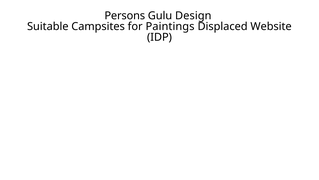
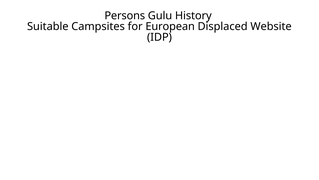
Design: Design -> History (193, 16)
Paintings: Paintings -> European (170, 26)
